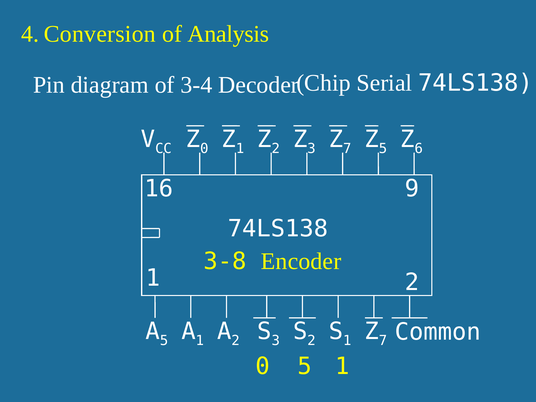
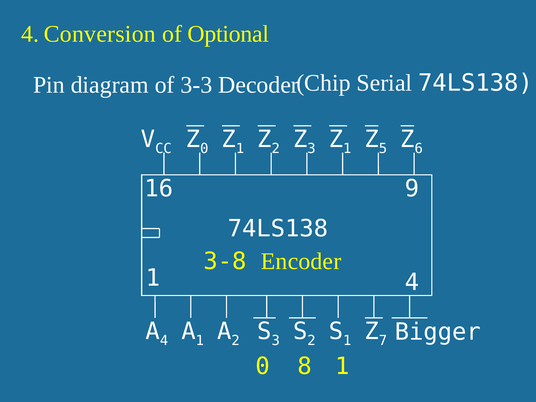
Analysis: Analysis -> Optional (228, 34)
3-4: 3-4 -> 3-3 (196, 85)
7: 7 -> 1 (347, 149)
1 2: 2 -> 4 (412, 282)
5: 5 -> 4 (164, 341)
Common: Common -> Bigger (438, 332)
0 5: 5 -> 8 (305, 366)
